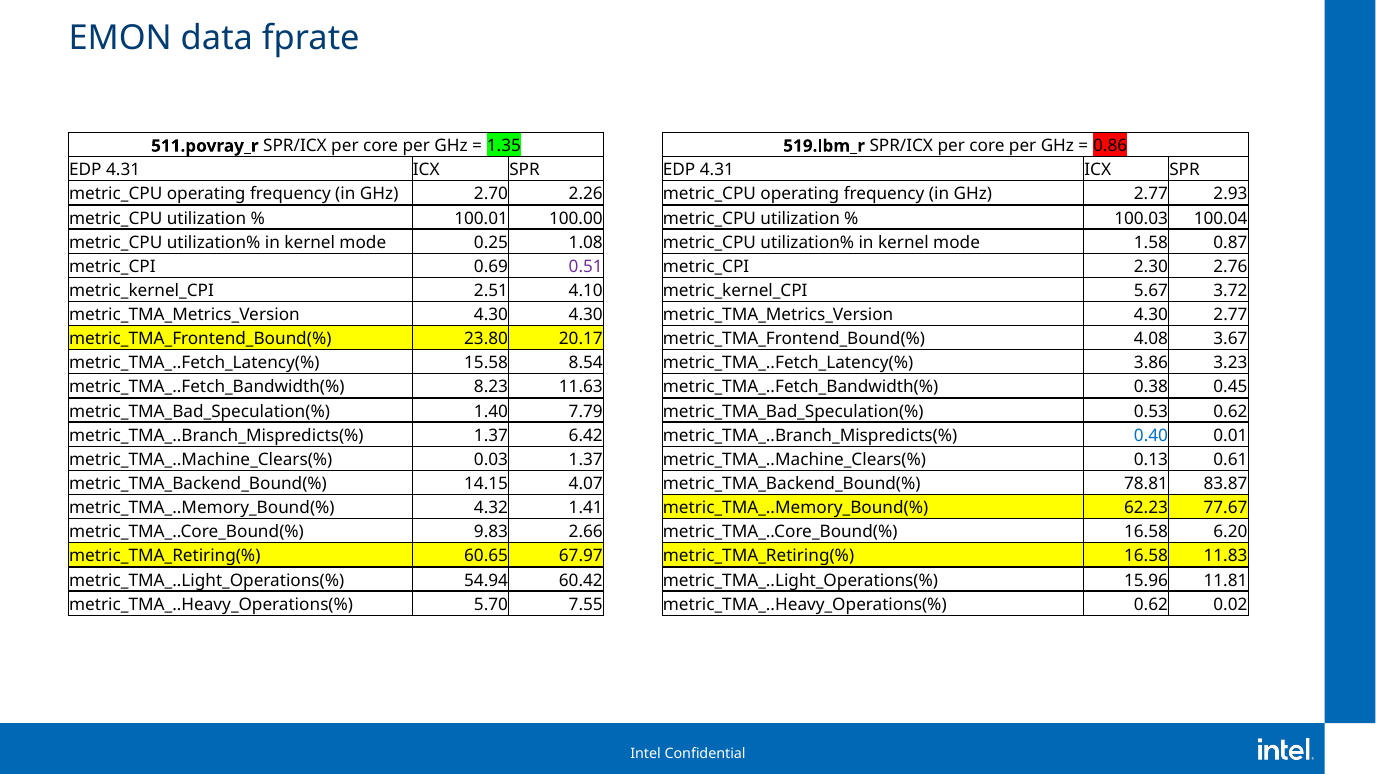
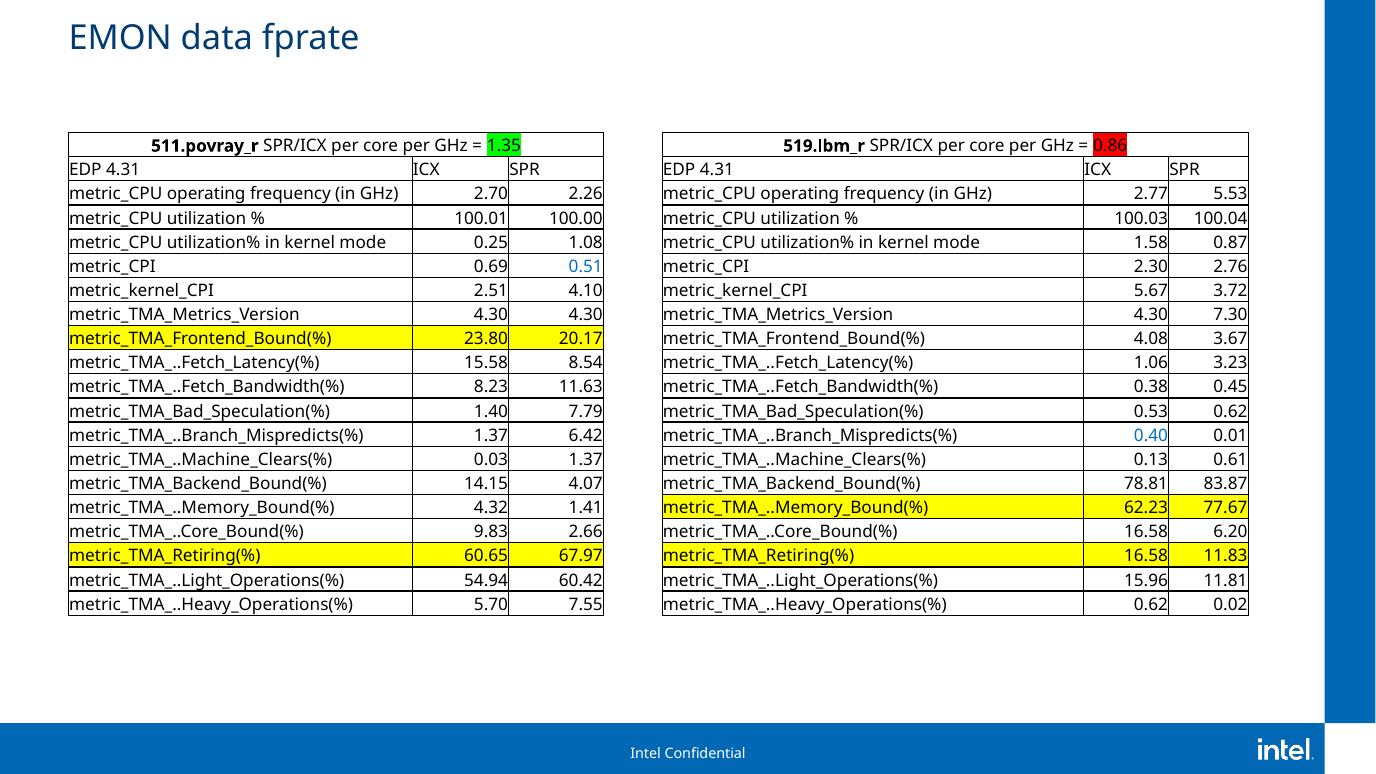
2.93: 2.93 -> 5.53 (1230, 194)
0.51 colour: purple -> blue (586, 267)
4.30 2.77: 2.77 -> 7.30 (1230, 315)
3.86: 3.86 -> 1.06 (1151, 363)
